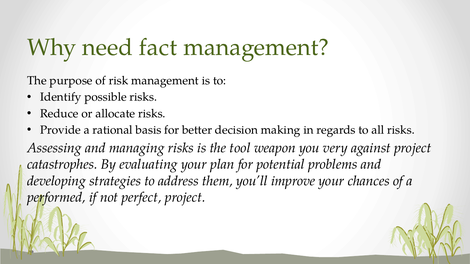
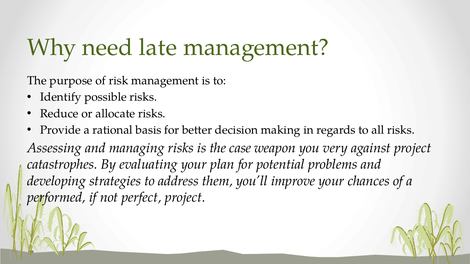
fact: fact -> late (158, 47)
tool: tool -> case (240, 148)
